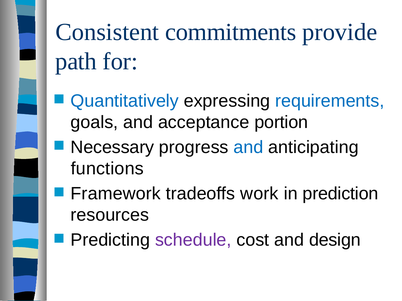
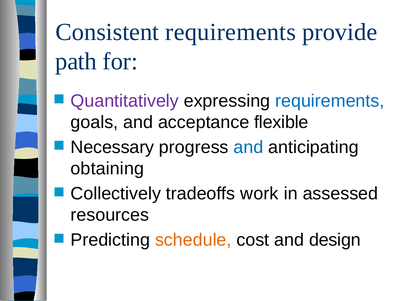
Consistent commitments: commitments -> requirements (231, 32)
Quantitatively colour: blue -> purple (125, 101)
portion: portion -> flexible (281, 122)
functions: functions -> obtaining (107, 169)
Framework: Framework -> Collectively (116, 194)
prediction: prediction -> assessed (340, 194)
schedule colour: purple -> orange (193, 240)
